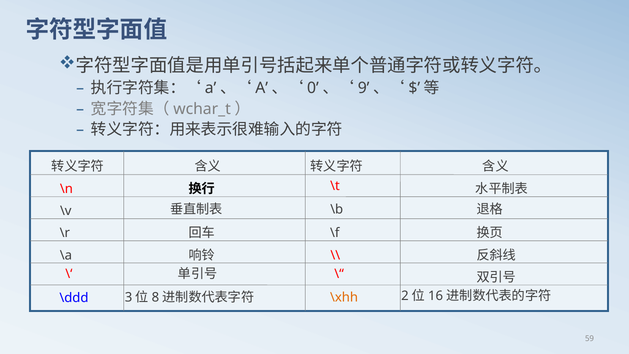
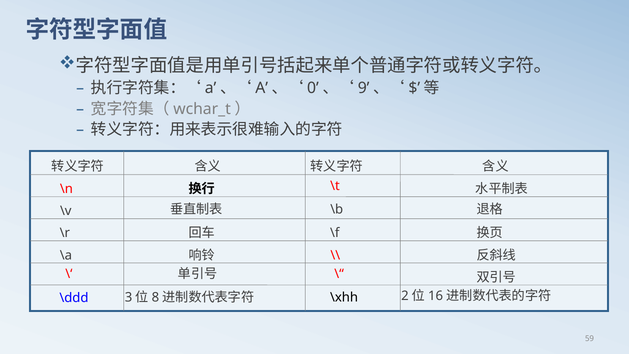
\xhh colour: orange -> black (344, 297)
